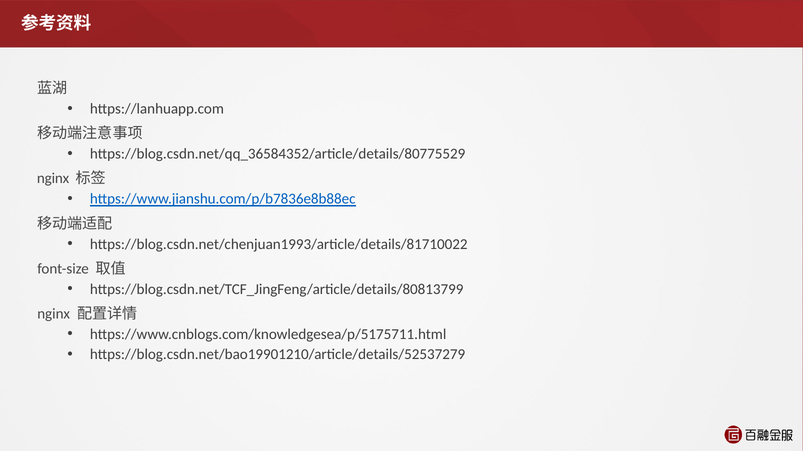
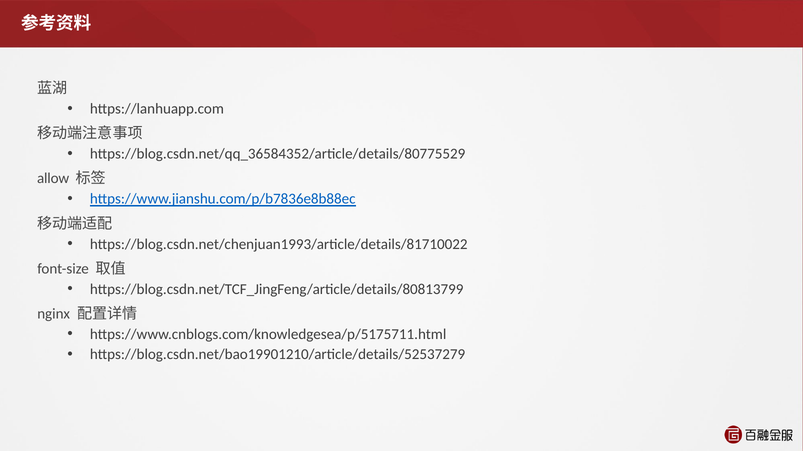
nginx: nginx -> allow (53, 179)
